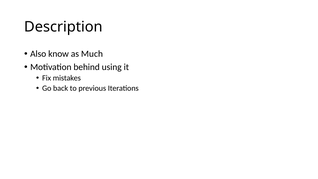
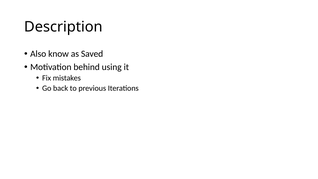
Much: Much -> Saved (92, 54)
